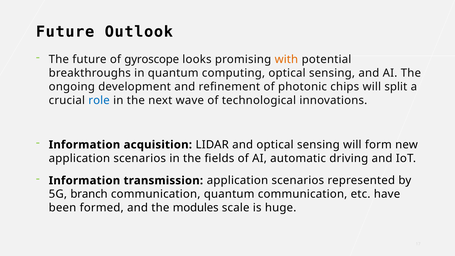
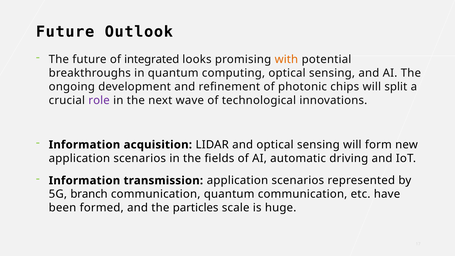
gyroscope: gyroscope -> integrated (152, 59)
role colour: blue -> purple (99, 100)
modules: modules -> particles (196, 208)
